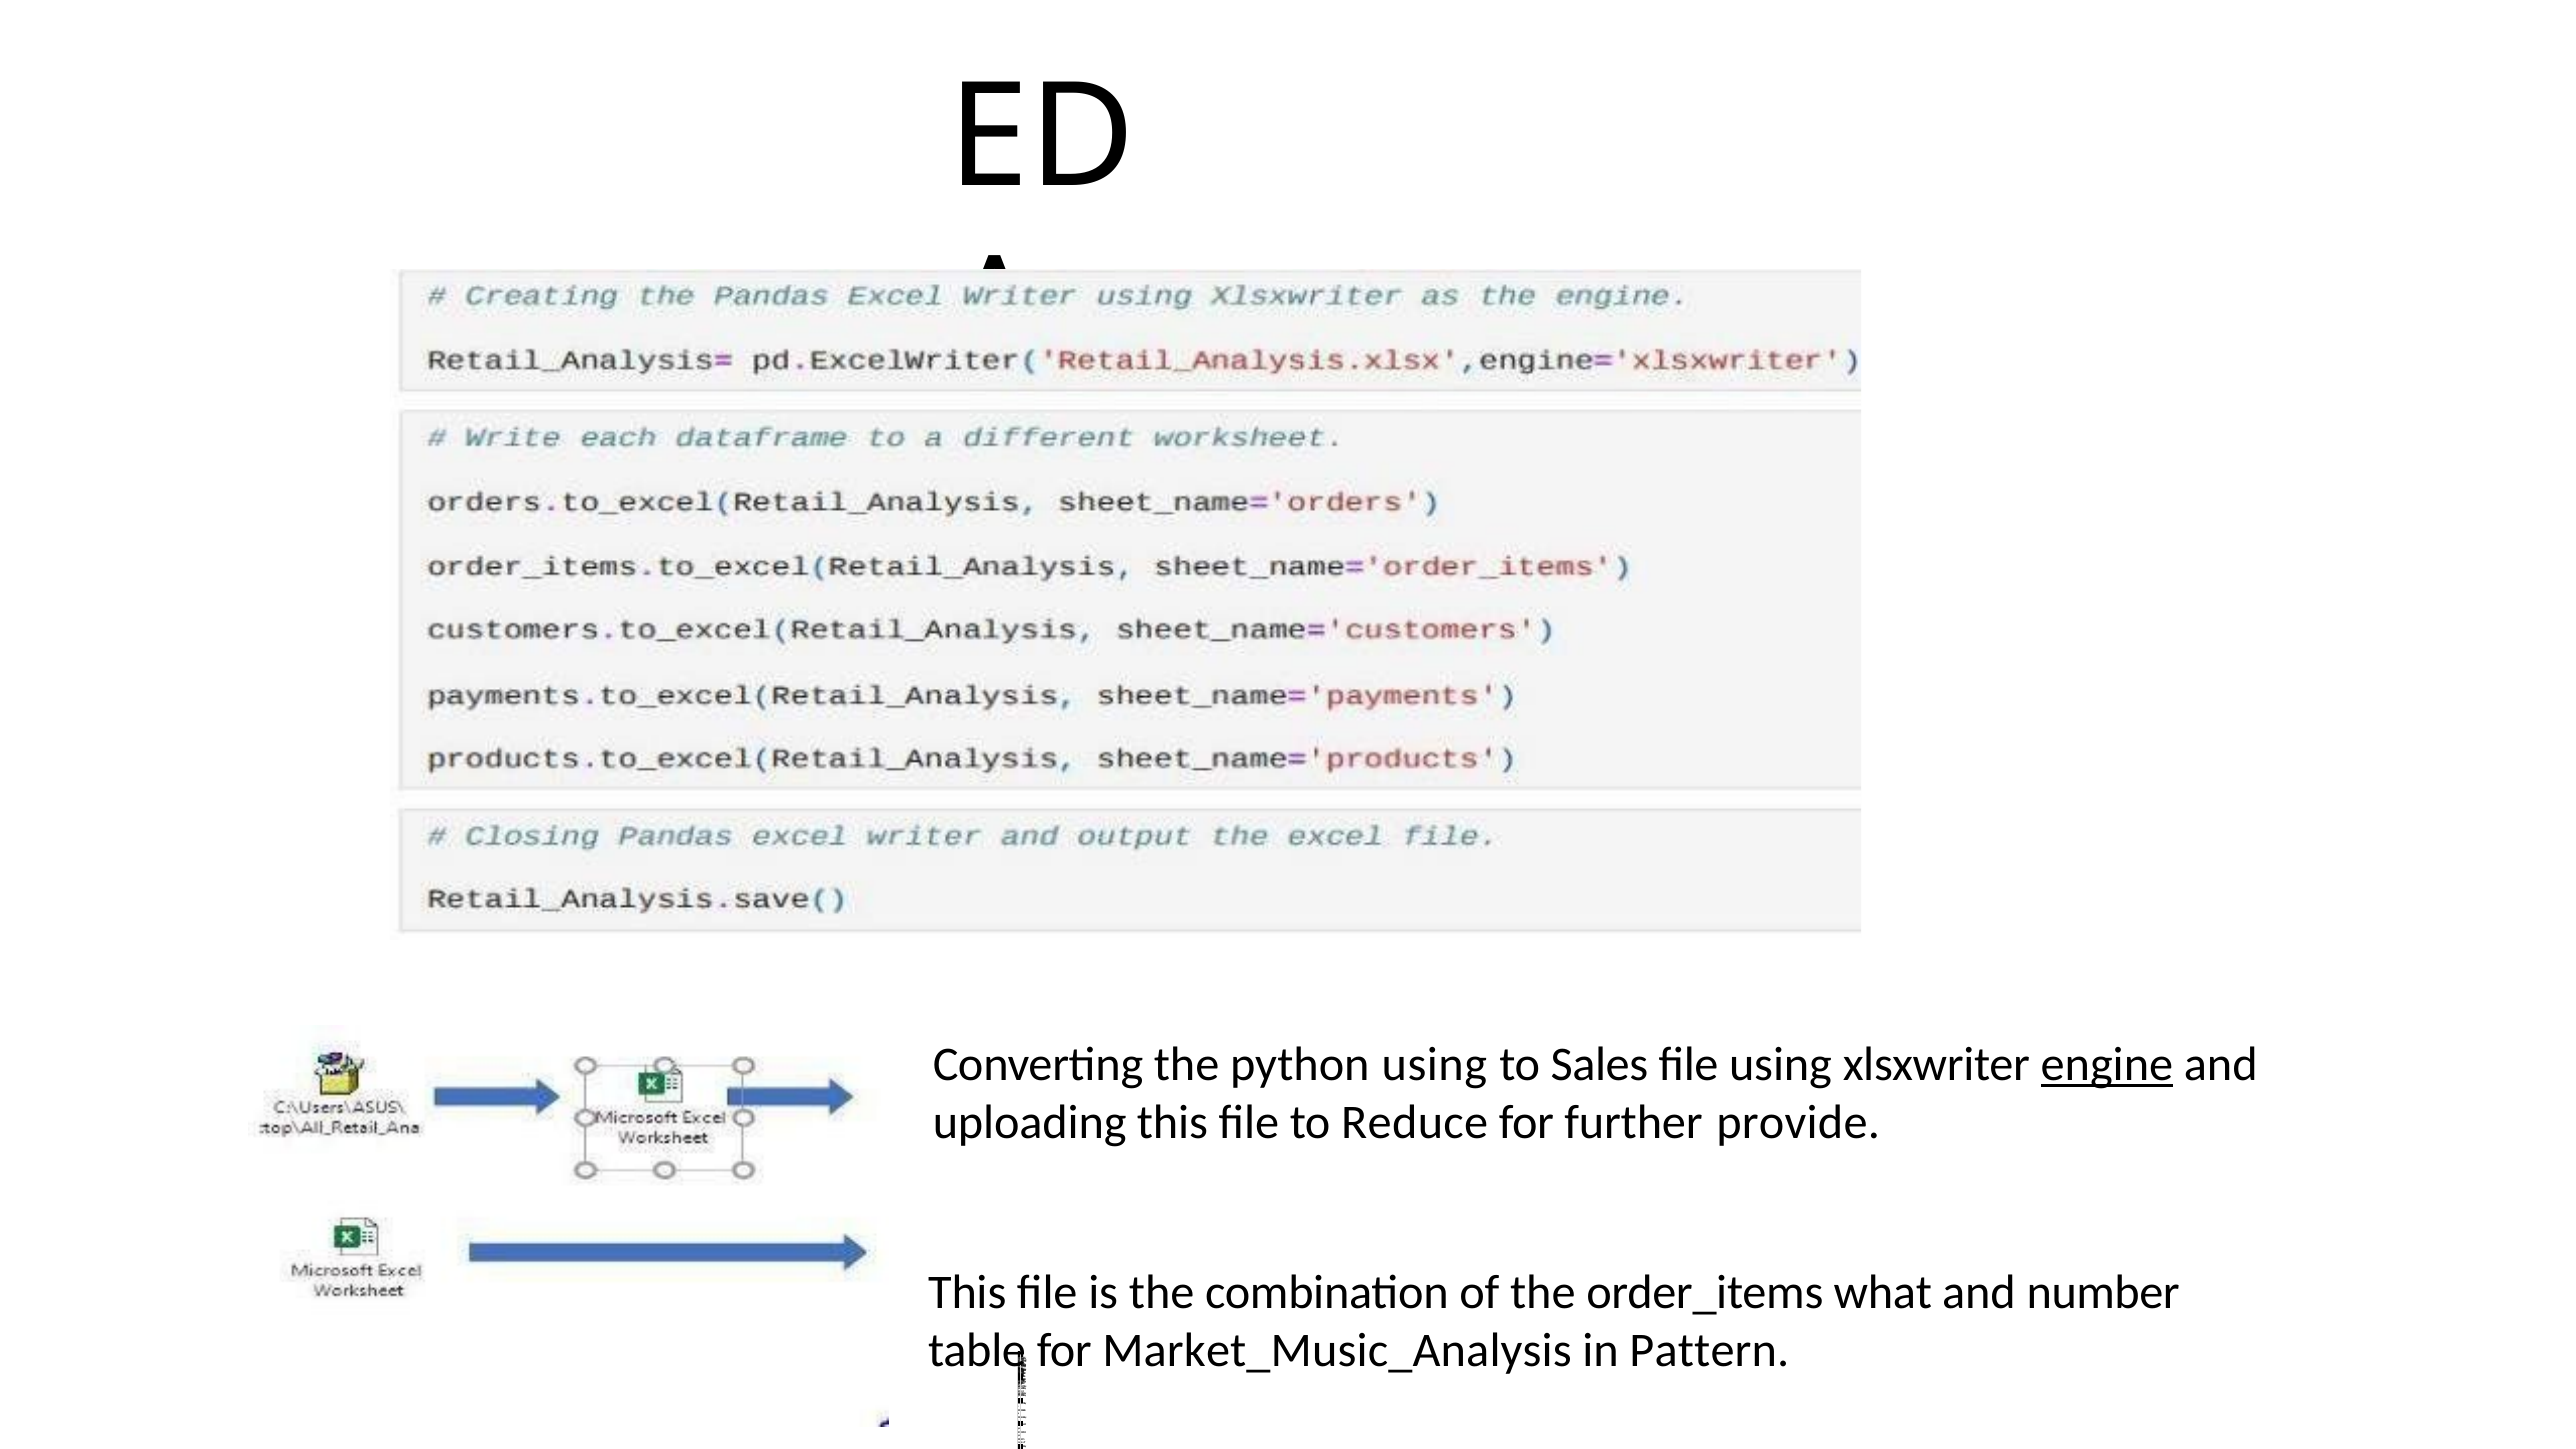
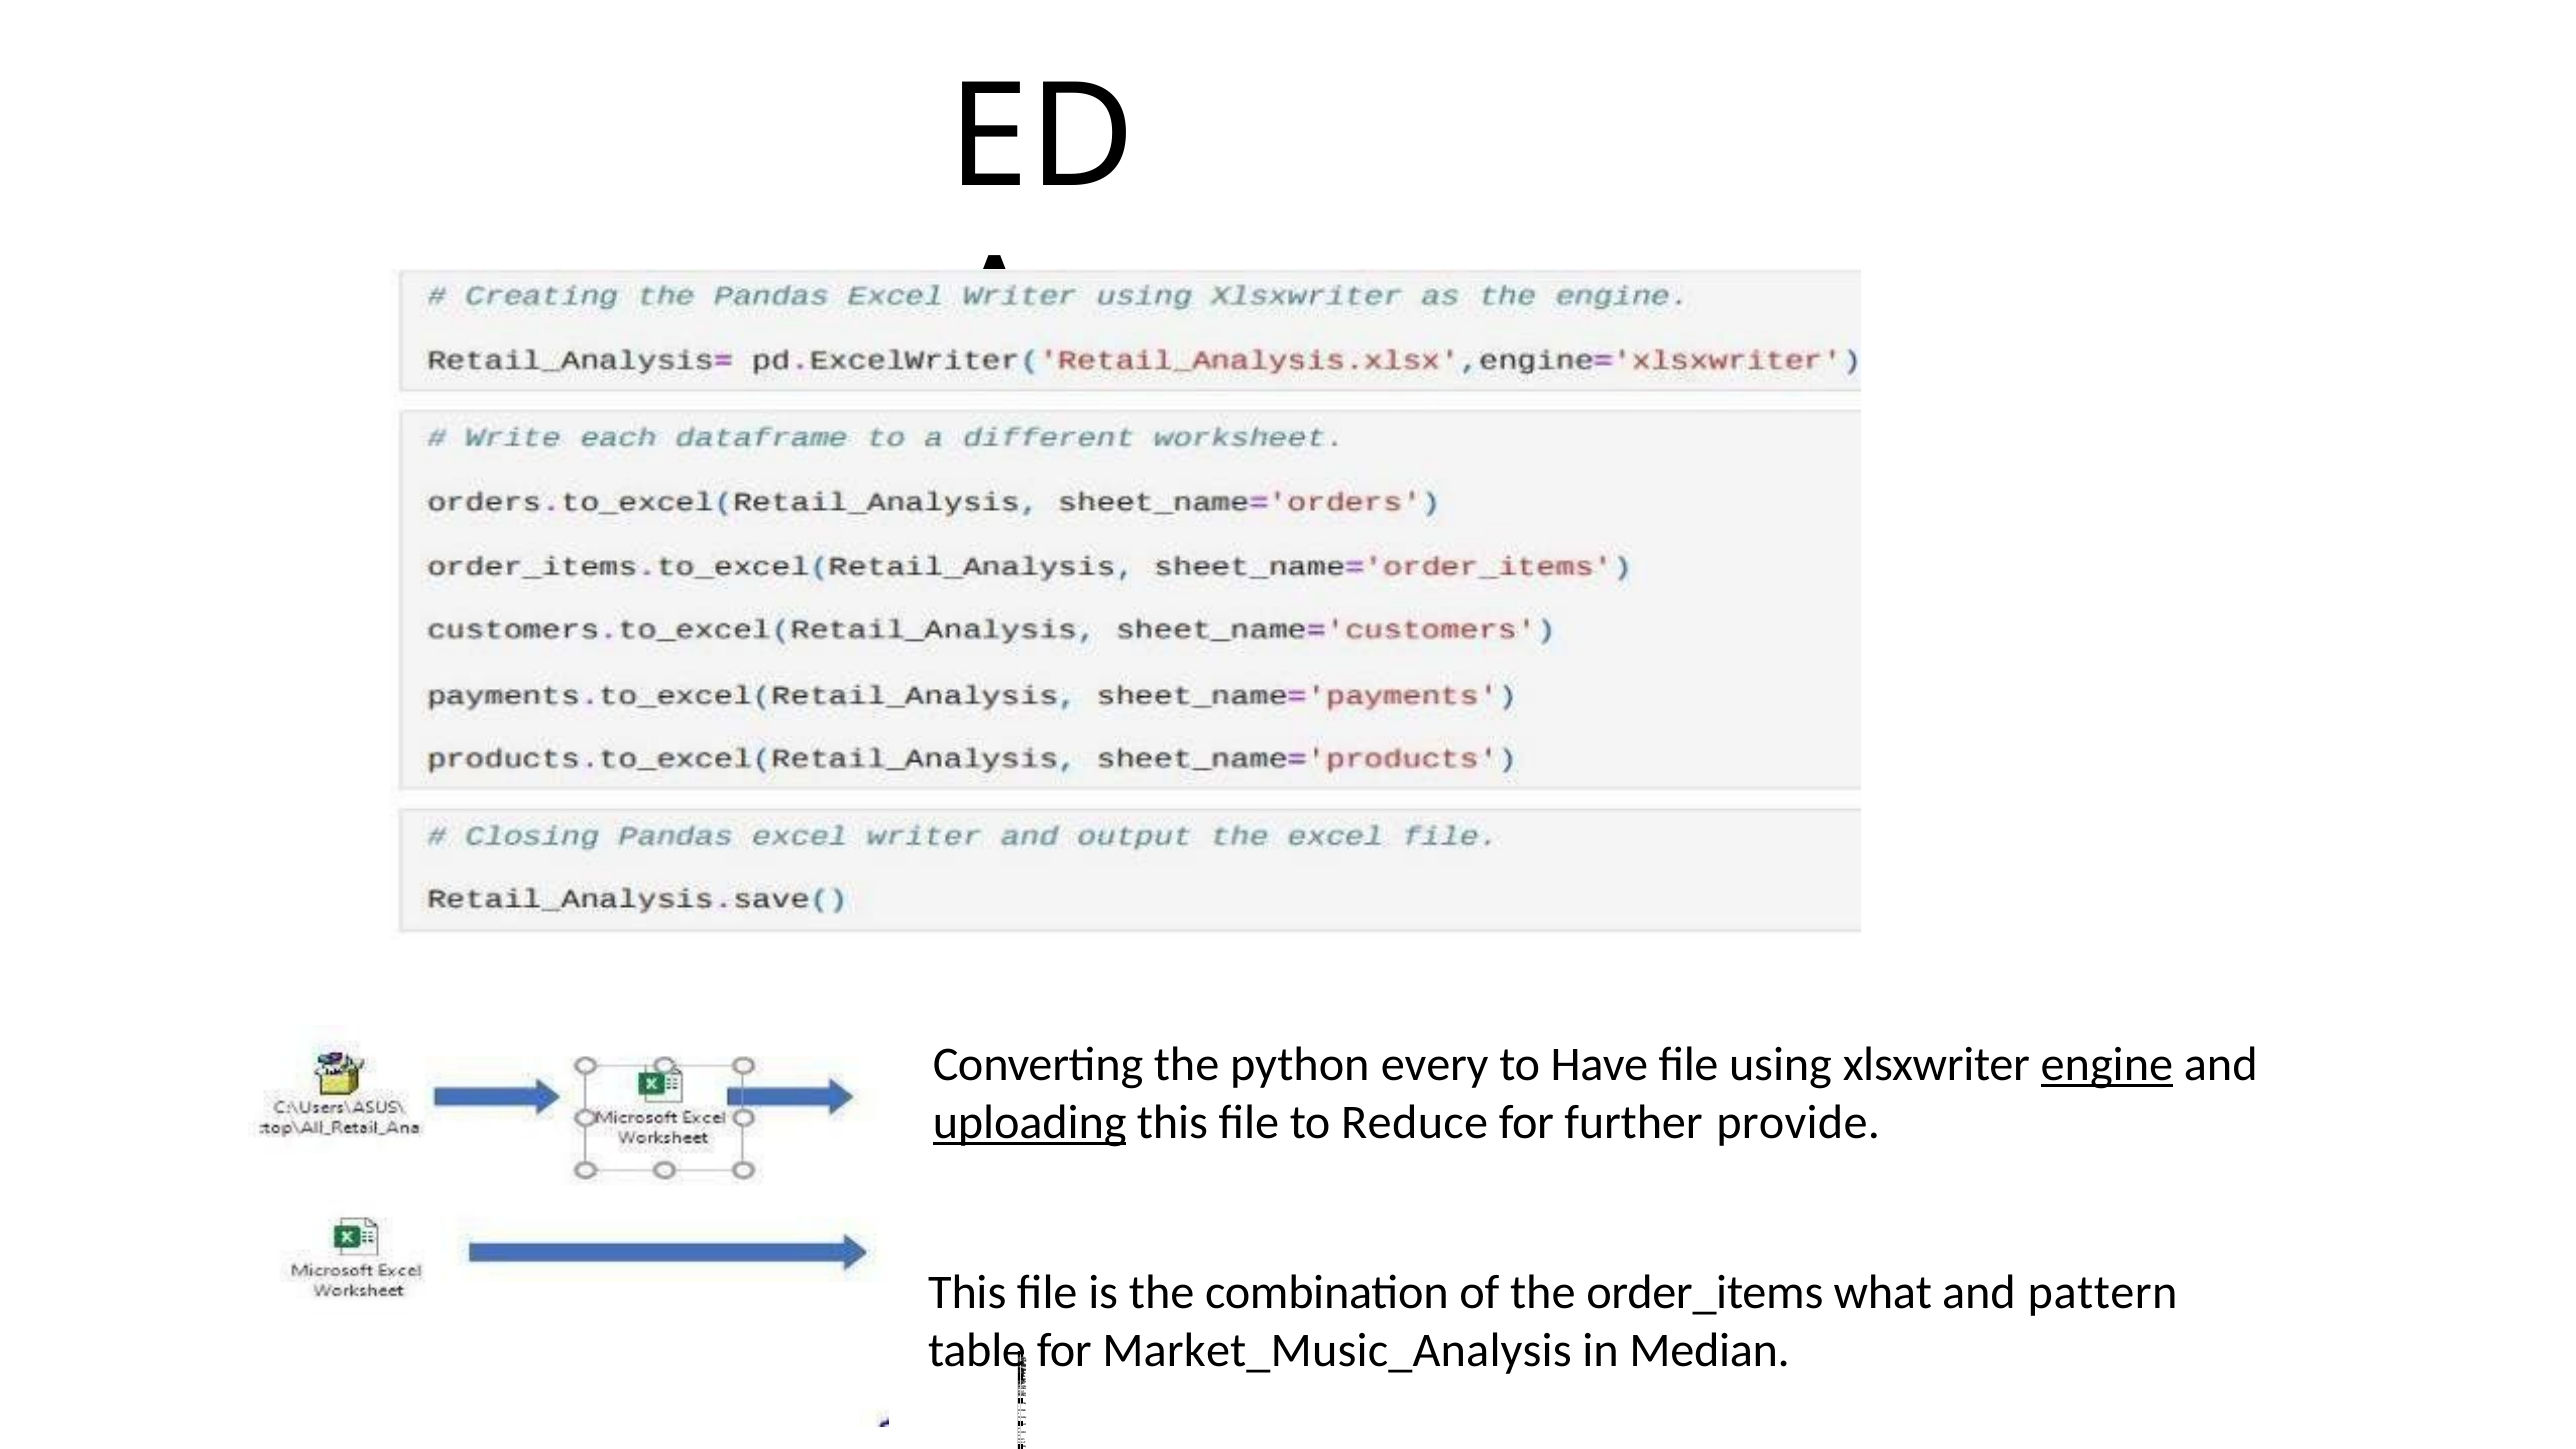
python using: using -> every (1435, 1065)
Sales: Sales -> Have (1599, 1065)
uploading underline: none -> present (1030, 1123)
number: number -> pattern (2103, 1293)
Pattern: Pattern -> Median (1710, 1351)
